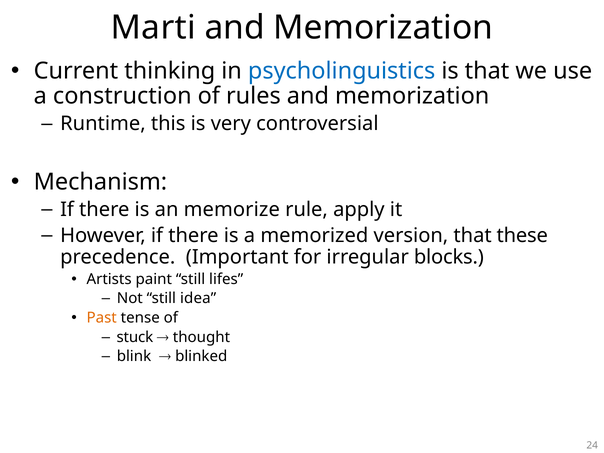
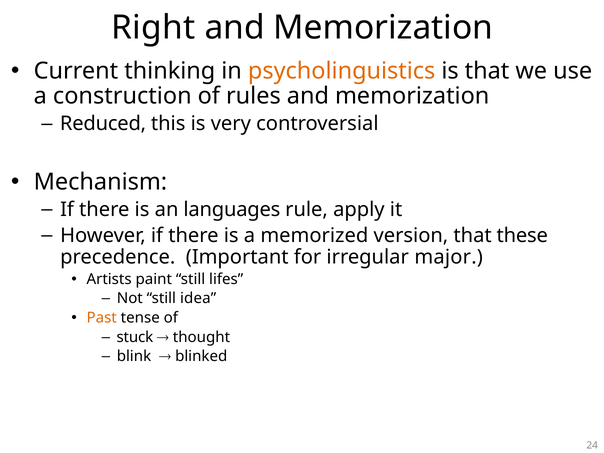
Marti: Marti -> Right (153, 27)
psycholinguistics colour: blue -> orange (342, 71)
Runtime: Runtime -> Reduced (103, 124)
memorize: memorize -> languages (232, 210)
blocks: blocks -> major (449, 257)
